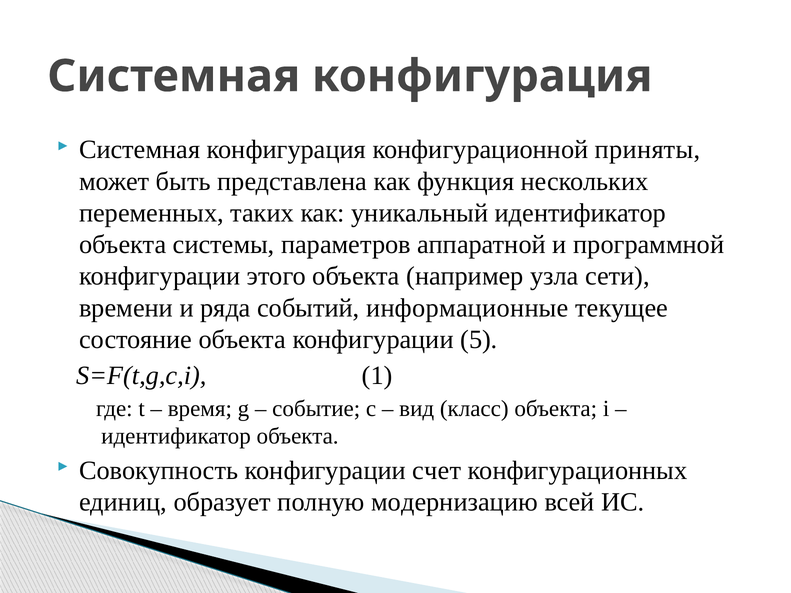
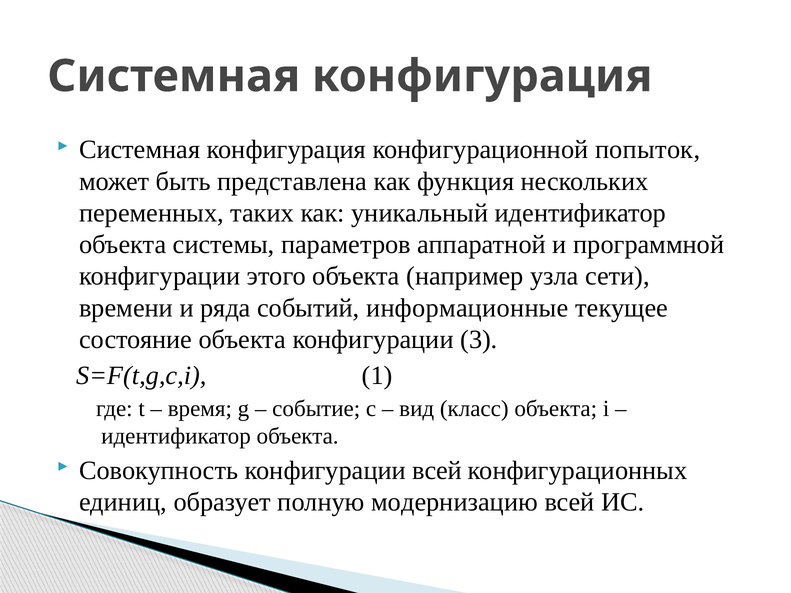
приняты: приняты -> попыток (648, 150)
5: 5 -> 3 (479, 340)
конфигурации счет: счет -> всей (437, 471)
